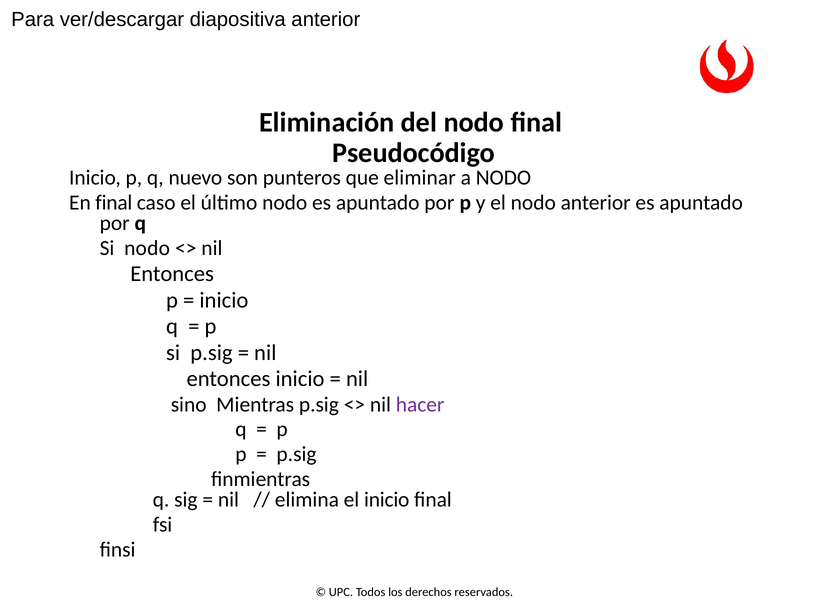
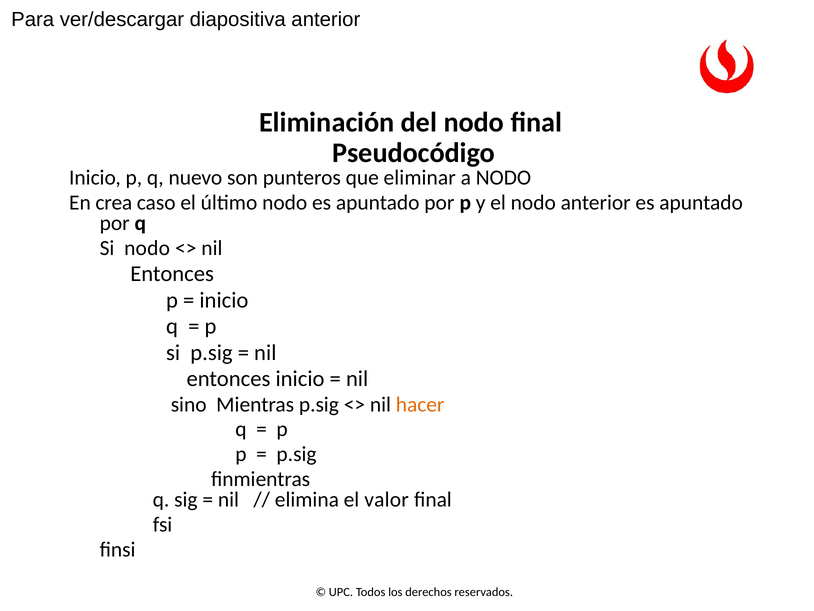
En final: final -> crea (114, 203)
hacer colour: purple -> orange (420, 404)
el inicio: inicio -> valor (387, 499)
